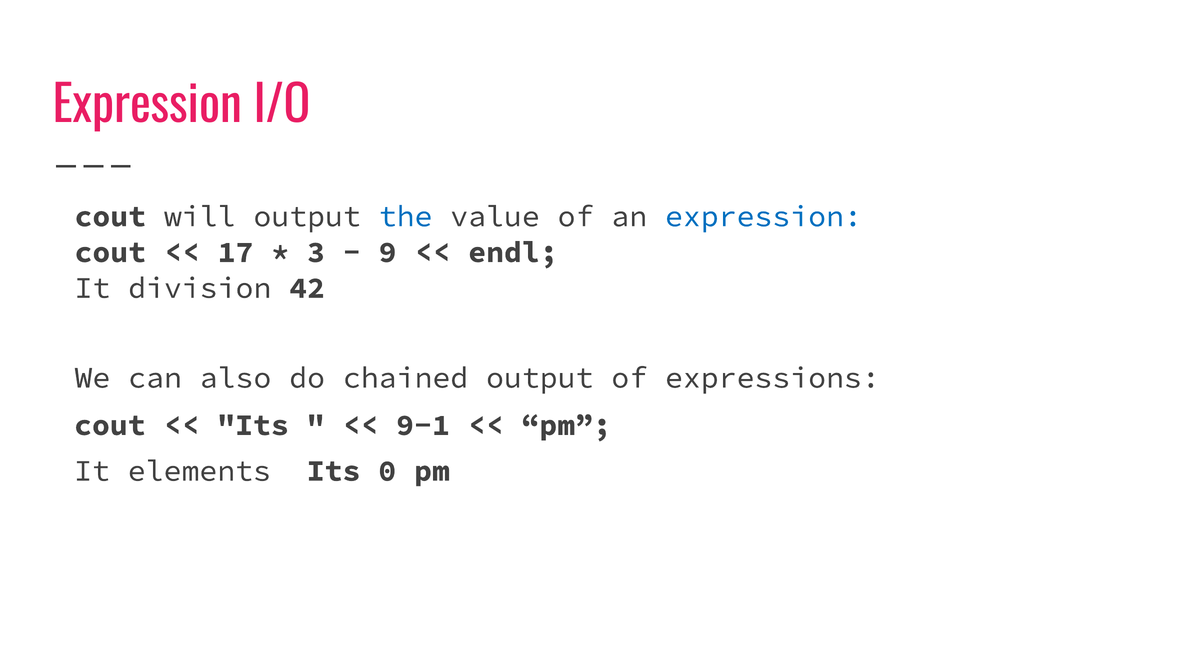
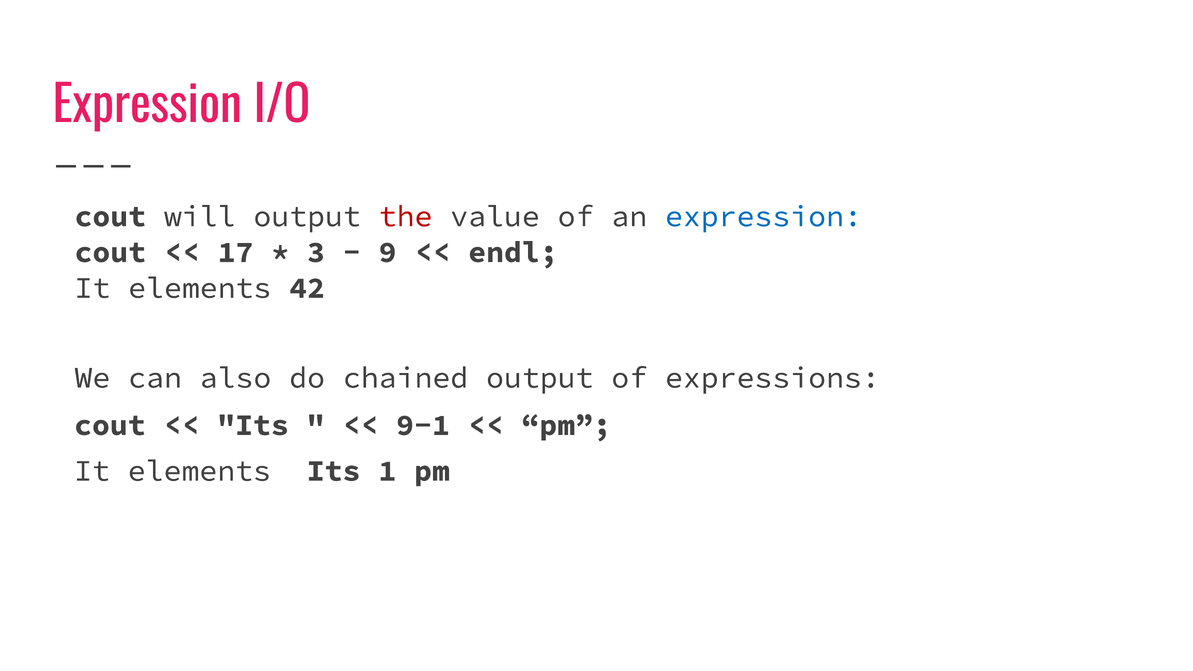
the colour: blue -> red (406, 216)
division: division -> elements (200, 288)
0: 0 -> 1 (387, 471)
